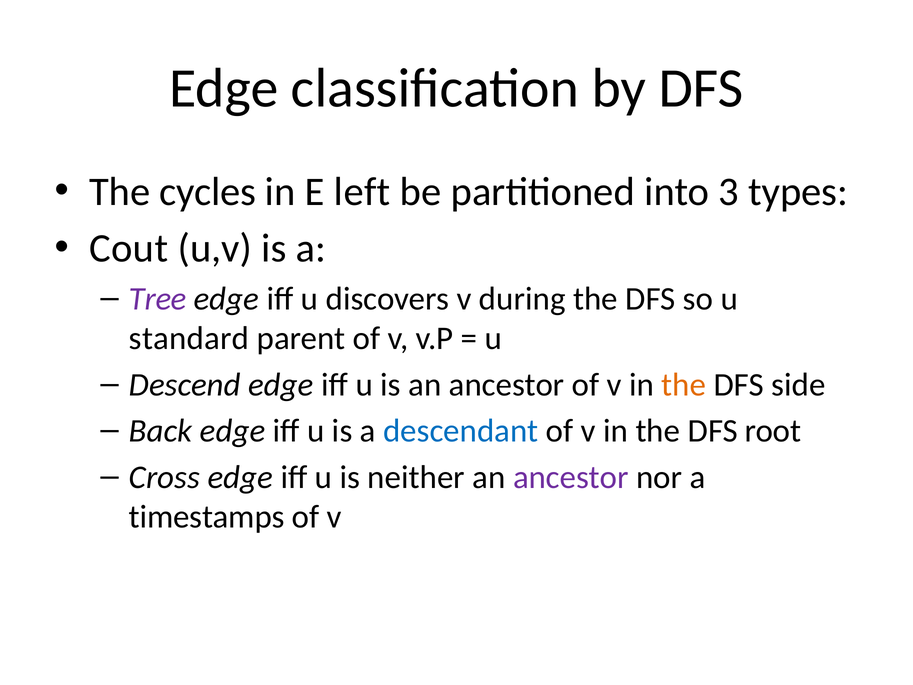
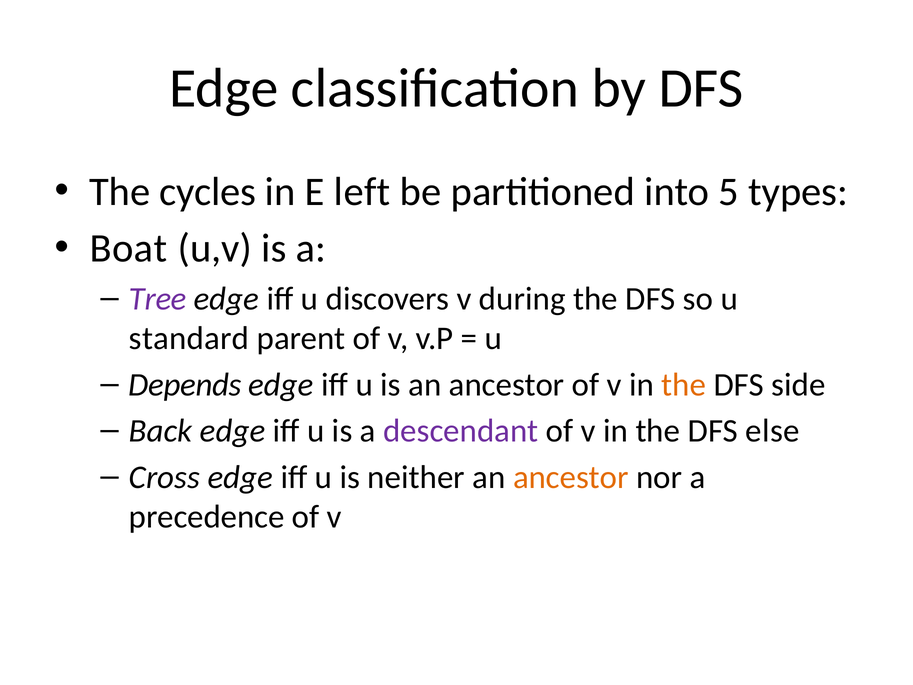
3: 3 -> 5 (729, 192)
Cout: Cout -> Boat (129, 248)
Descend: Descend -> Depends (185, 385)
descendant colour: blue -> purple (461, 431)
root: root -> else (773, 431)
ancestor colour: purple -> orange (571, 477)
timestamps: timestamps -> precedence (207, 517)
